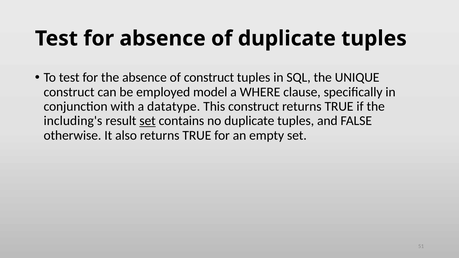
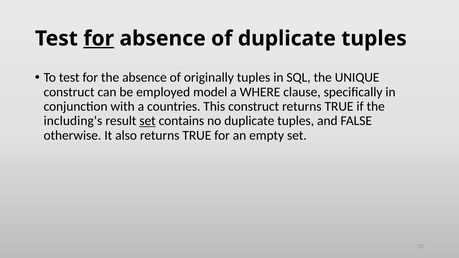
for underline: none -> present (99, 39)
of construct: construct -> originally (209, 78)
datatype: datatype -> countries (174, 107)
